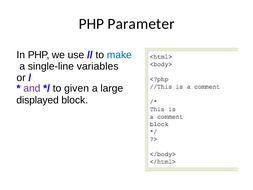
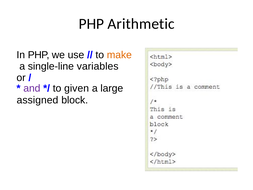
Parameter: Parameter -> Arithmetic (141, 24)
make colour: blue -> orange (119, 55)
displayed: displayed -> assigned (37, 100)
